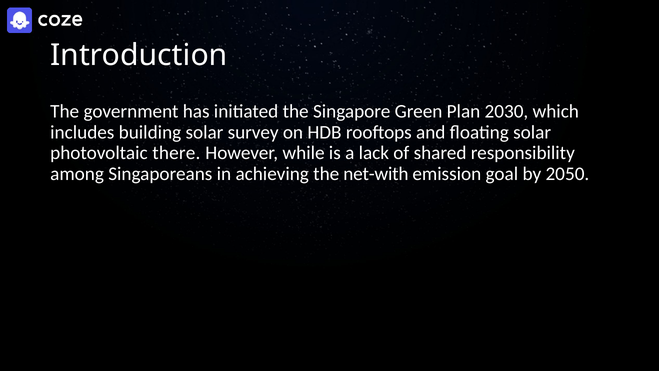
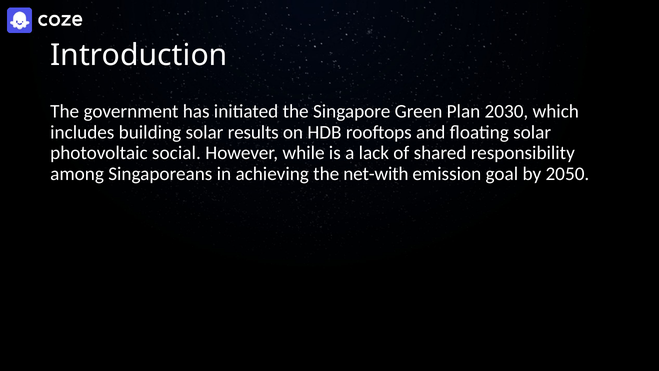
survey: survey -> results (253, 132)
there: there -> social (176, 153)
